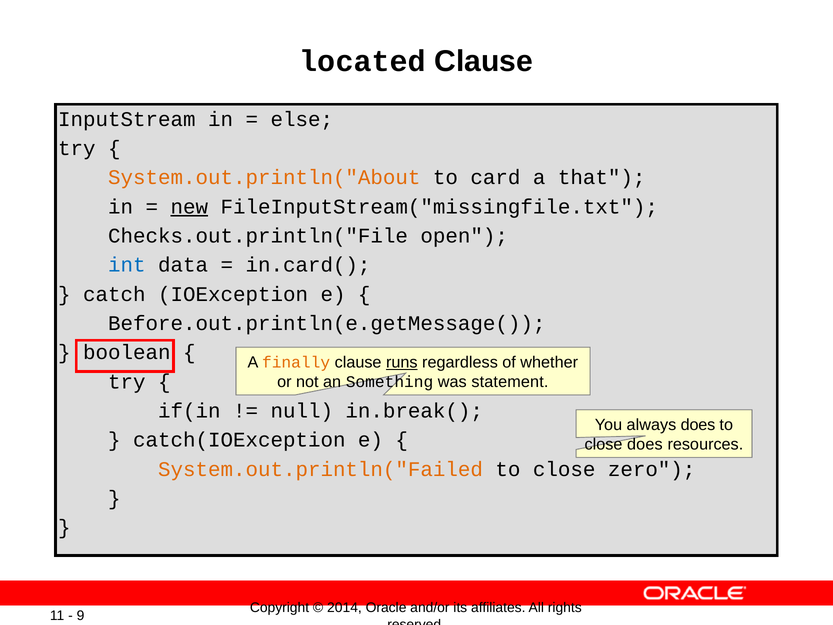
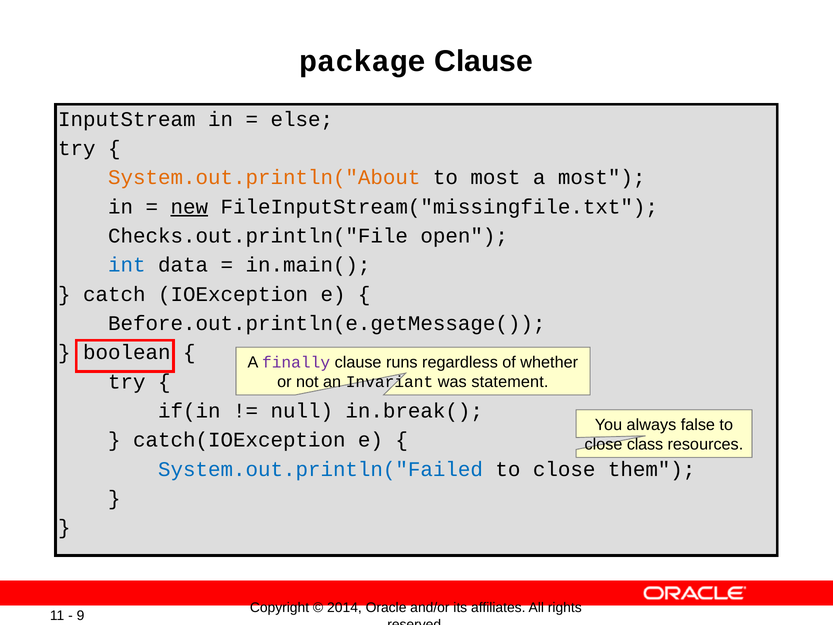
located: located -> package (363, 61)
to card: card -> most (495, 178)
a that: that -> most (602, 178)
in.card(: in.card( -> in.main( (308, 265)
finally colour: orange -> purple (296, 362)
runs underline: present -> none (402, 362)
Something: Something -> Invariant (390, 382)
always does: does -> false (698, 425)
close does: does -> class (645, 444)
System.out.println("Failed colour: orange -> blue (321, 469)
zero: zero -> them (652, 469)
